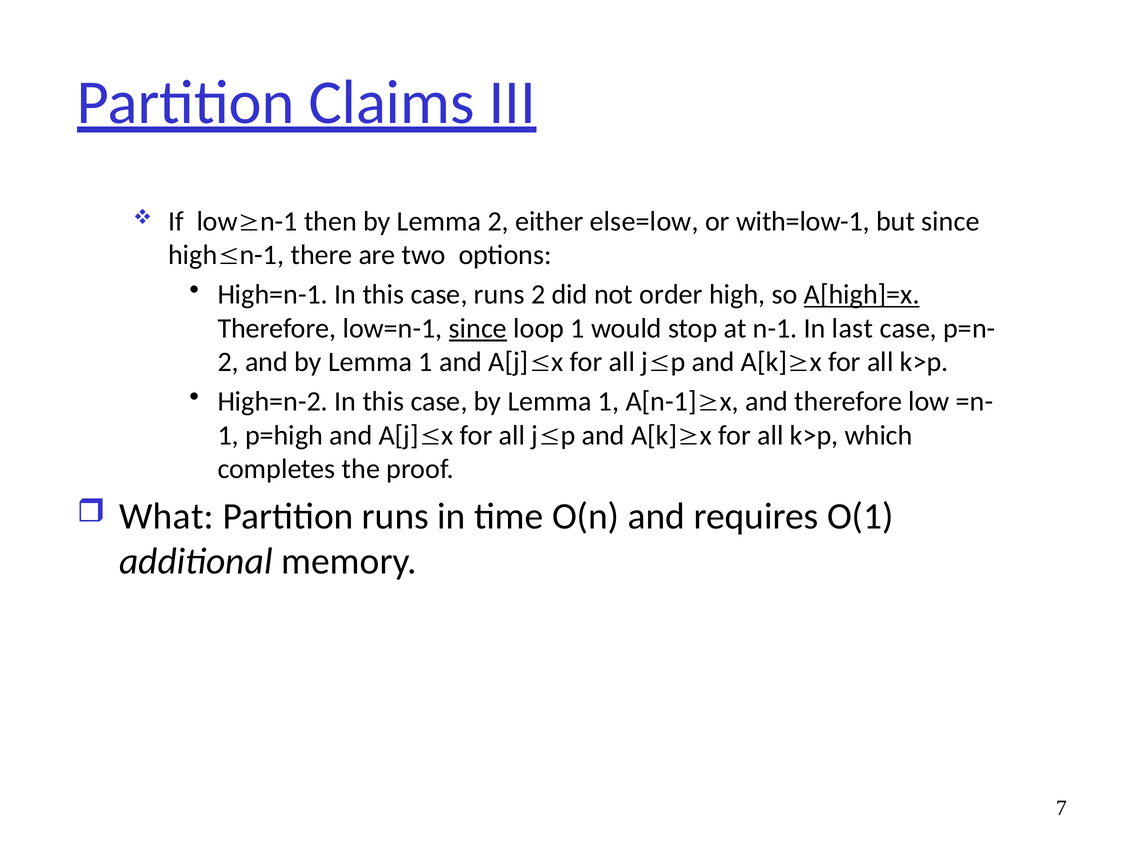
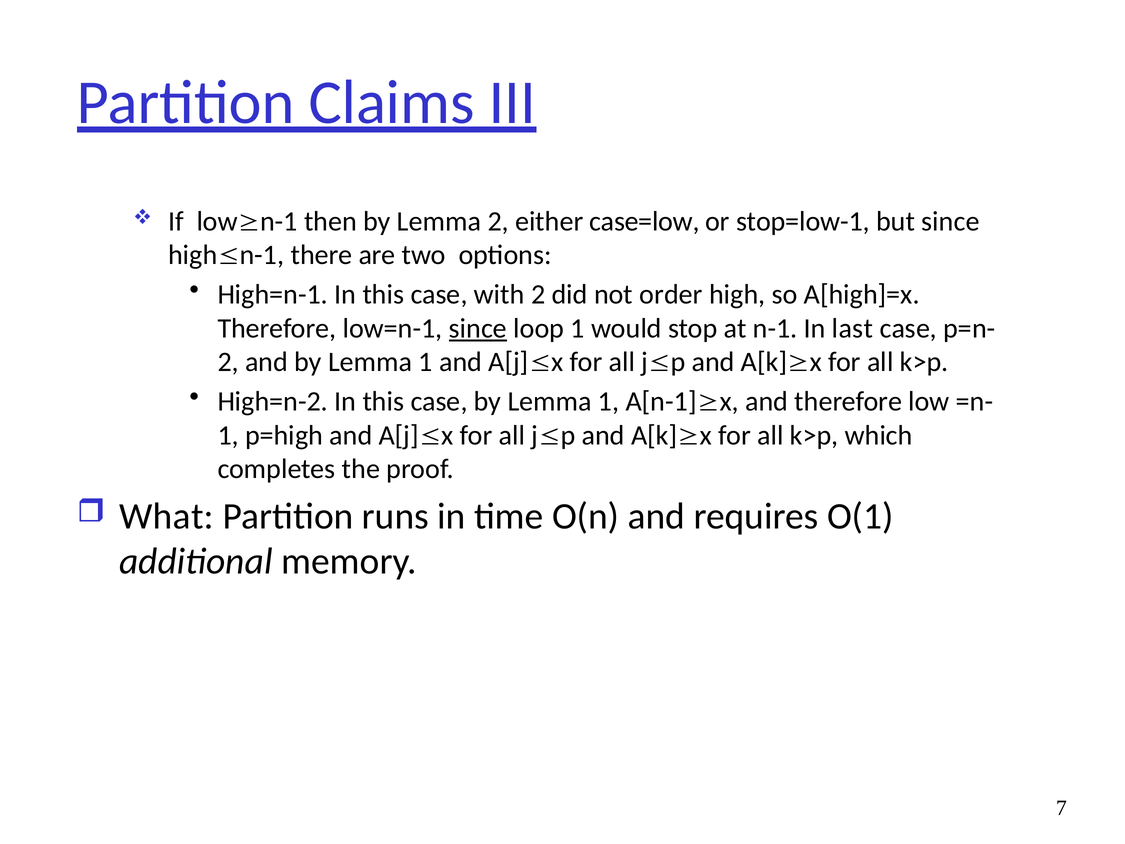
else=low: else=low -> case=low (644, 221)
with=low-1: with=low-1 -> stop=low-1 (803, 221)
case runs: runs -> with (499, 294)
A[high]=x underline: present -> none (862, 294)
